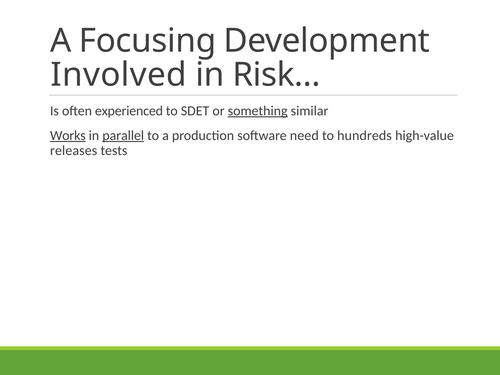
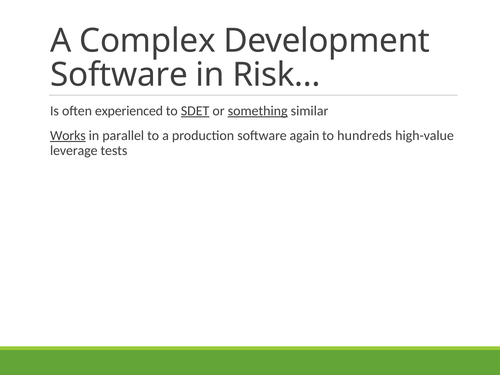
Focusing: Focusing -> Complex (147, 41)
Involved: Involved -> Software (119, 75)
SDET underline: none -> present (195, 111)
parallel underline: present -> none (123, 136)
need: need -> again (304, 136)
releases: releases -> leverage (74, 151)
